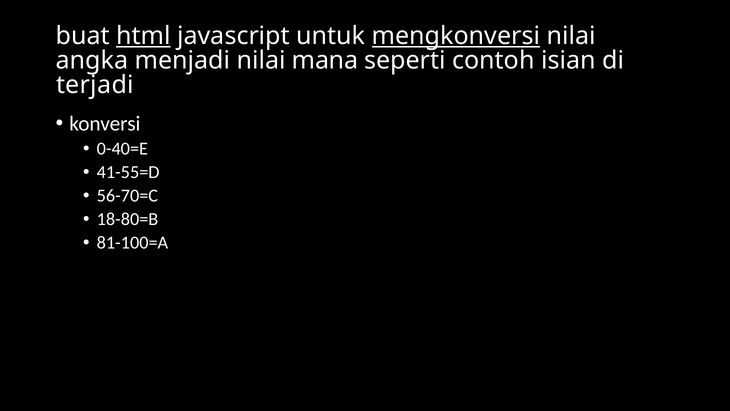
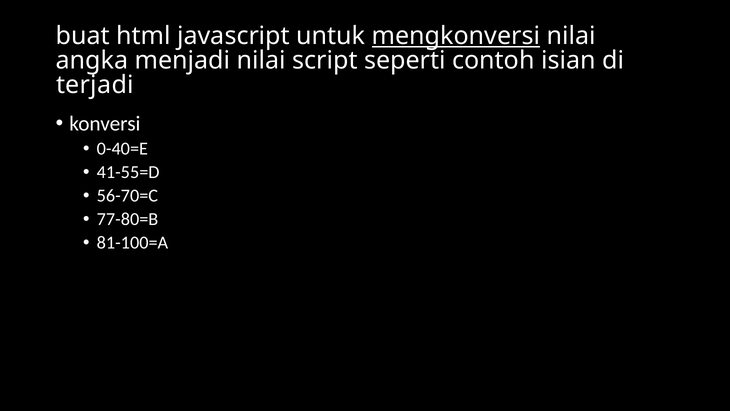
html underline: present -> none (143, 36)
mana: mana -> script (325, 61)
18-80=B: 18-80=B -> 77-80=B (127, 219)
